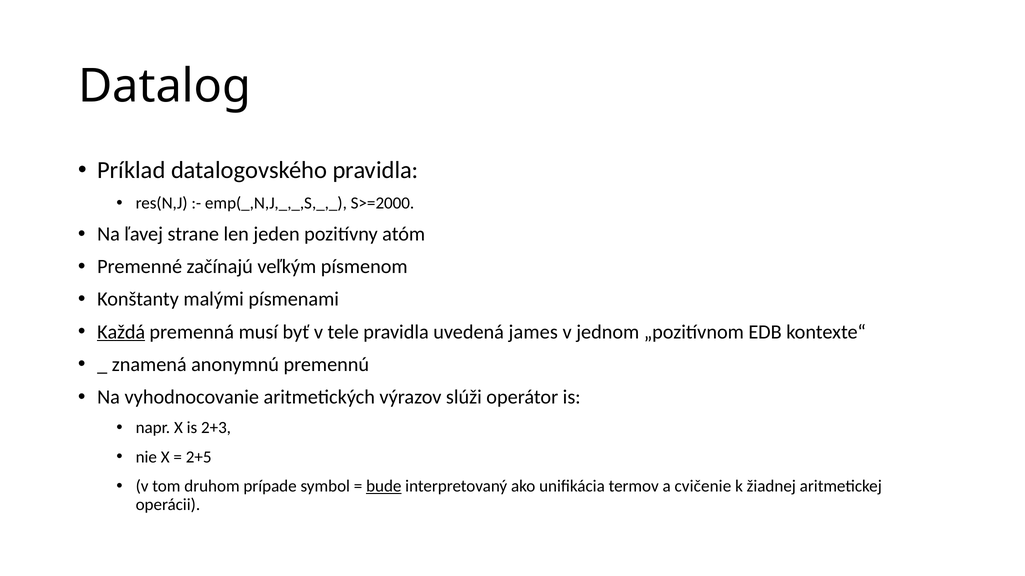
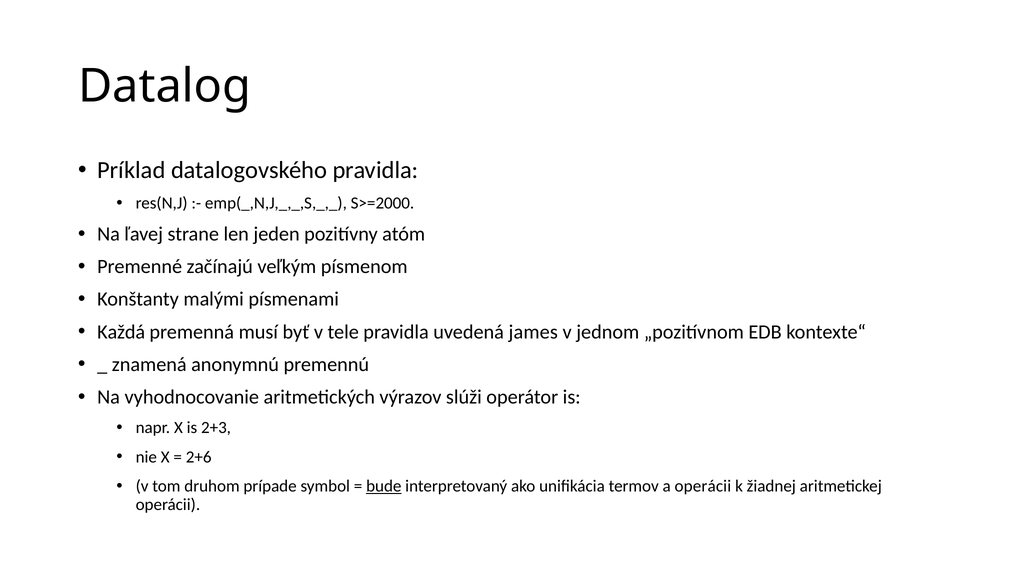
Každá underline: present -> none (121, 332)
2+5: 2+5 -> 2+6 (199, 457)
a cvičenie: cvičenie -> operácii (703, 486)
